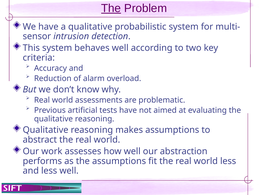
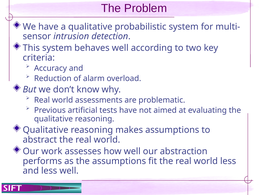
The underline: present -> none (111, 8)
